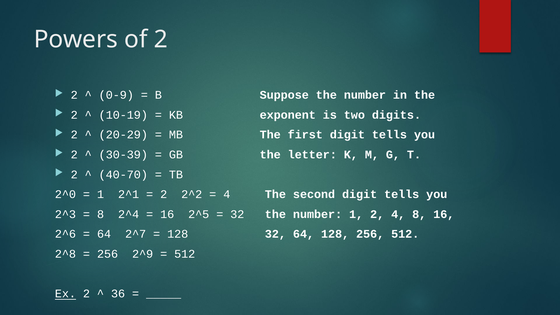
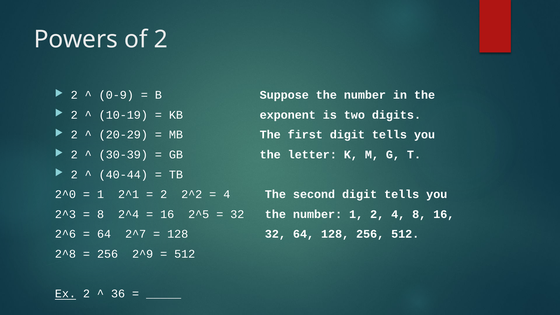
40-70: 40-70 -> 40-44 (123, 174)
